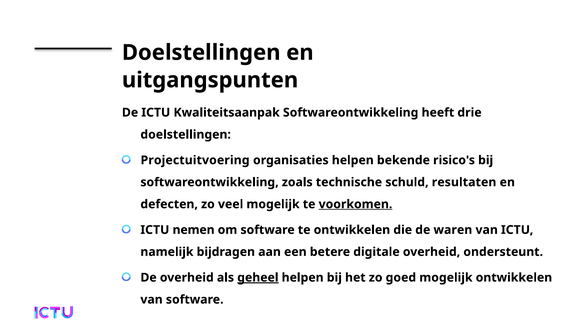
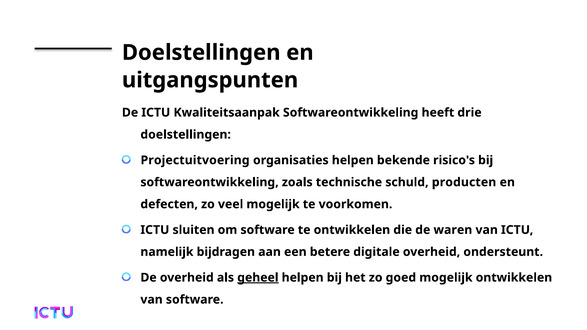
resultaten: resultaten -> producten (464, 182)
voorkomen underline: present -> none (355, 204)
nemen: nemen -> sluiten (194, 230)
